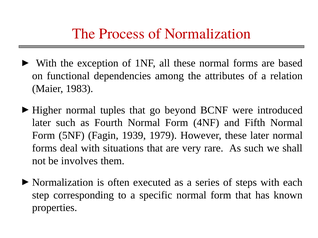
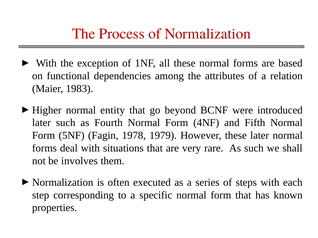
tuples: tuples -> entity (113, 110)
1939: 1939 -> 1978 (134, 136)
